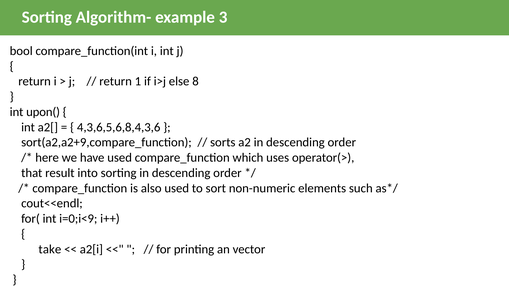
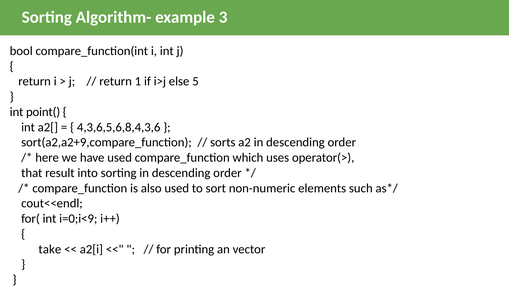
8: 8 -> 5 (195, 82)
upon(: upon( -> point( (43, 112)
